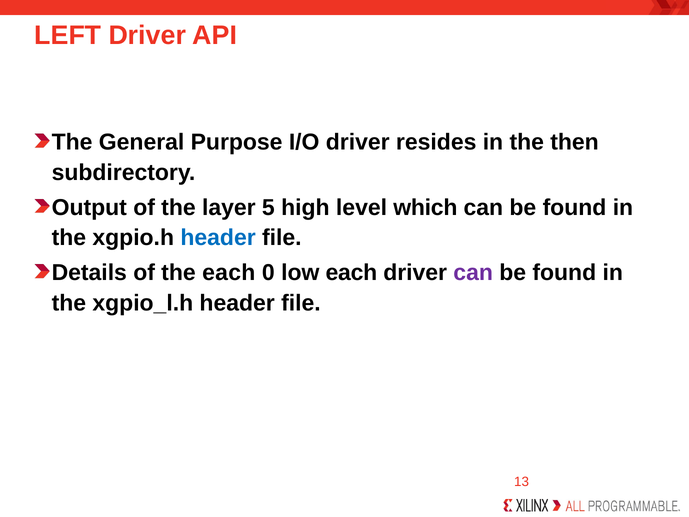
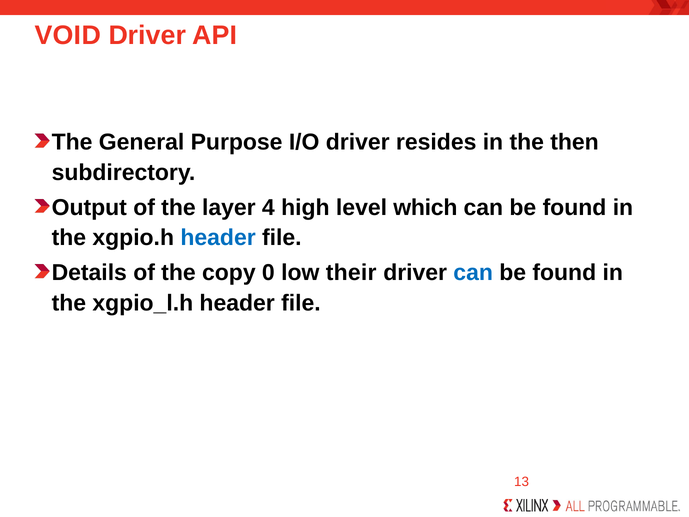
LEFT: LEFT -> VOID (68, 36)
5: 5 -> 4 (268, 207)
the each: each -> copy (229, 273)
low each: each -> their (351, 273)
can colour: purple -> blue (473, 273)
